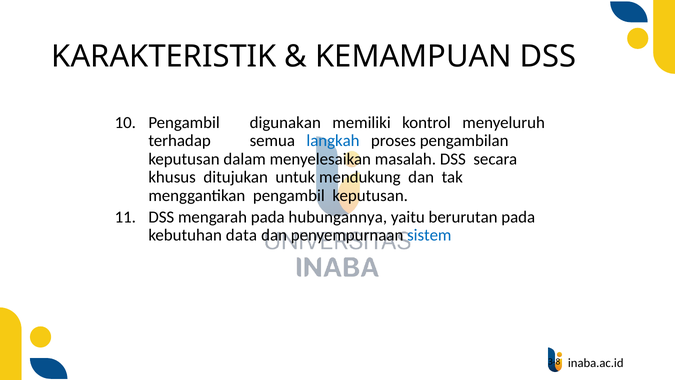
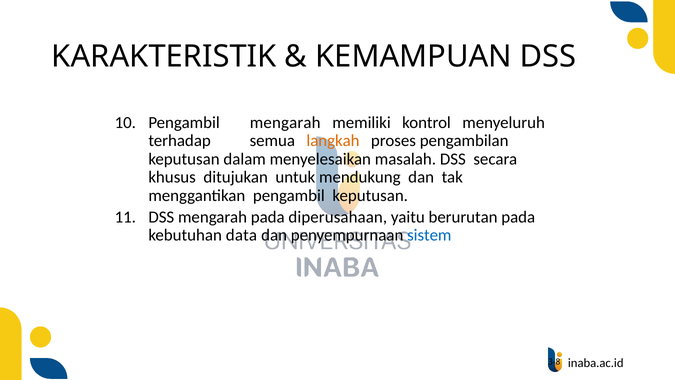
Pengambil digunakan: digunakan -> mengarah (285, 122)
langkah colour: blue -> orange (333, 141)
hubungannya: hubungannya -> diperusahaan (338, 217)
